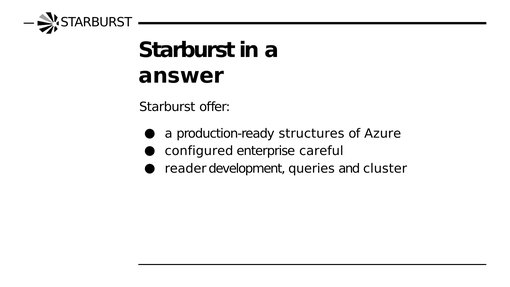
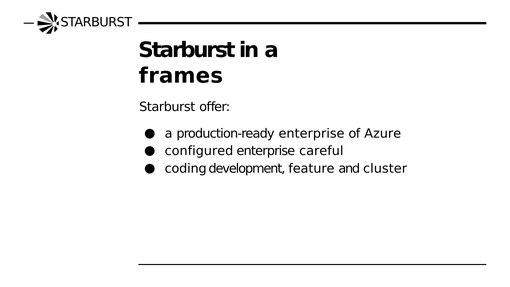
answer: answer -> frames (181, 76)
production-ready structures: structures -> enterprise (312, 133)
reader: reader -> coding (186, 169)
queries: queries -> feature (311, 169)
